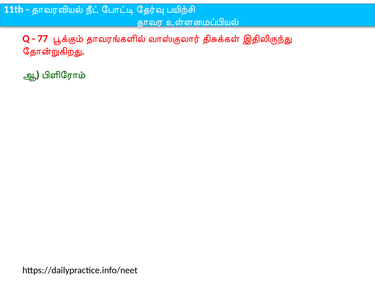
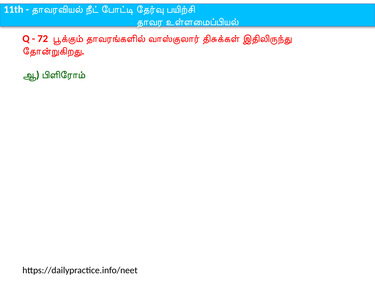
77: 77 -> 72 (43, 39)
